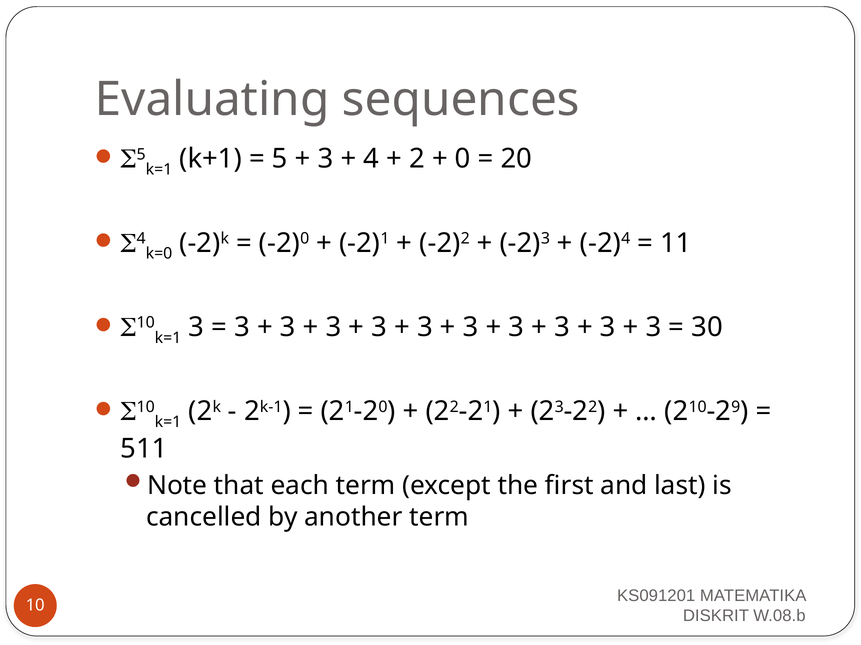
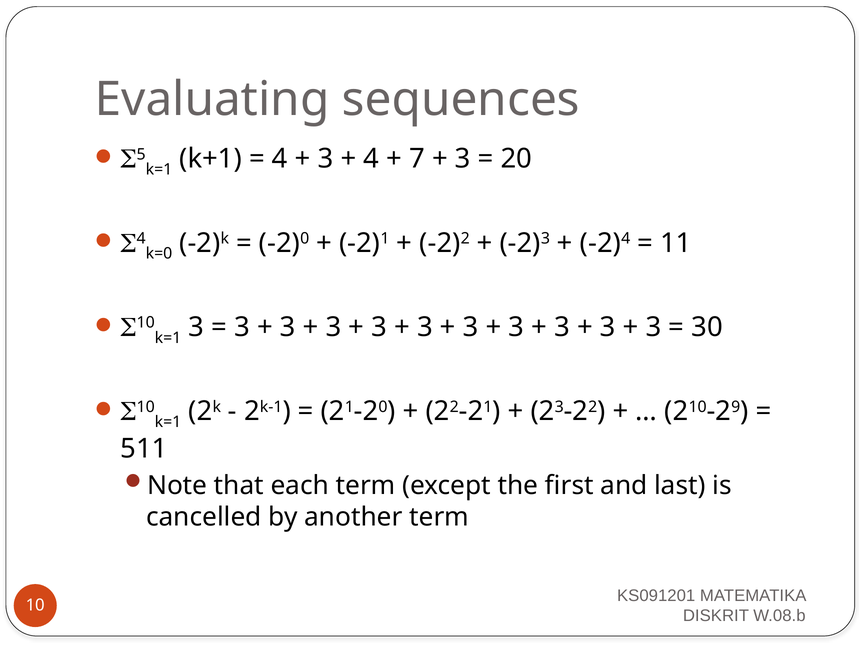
5: 5 -> 4 (280, 159)
2: 2 -> 7 (417, 159)
0: 0 -> 3 (463, 159)
